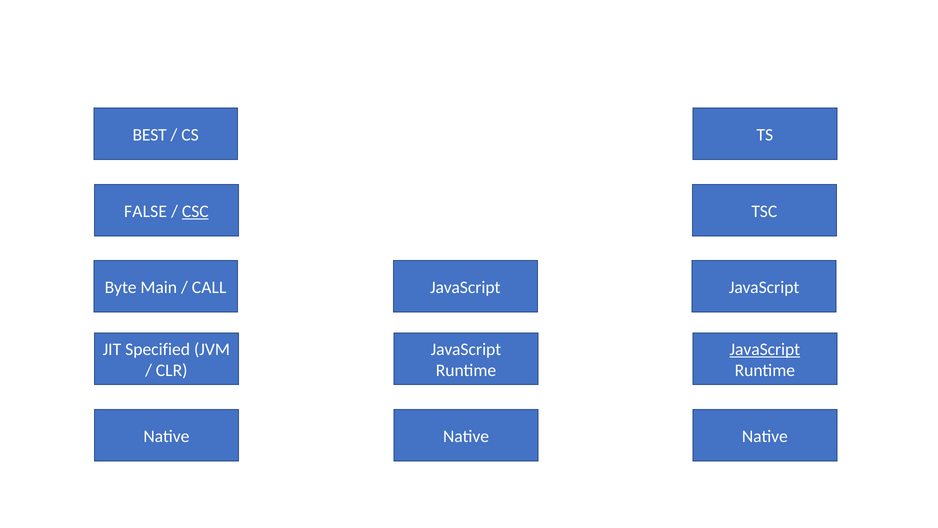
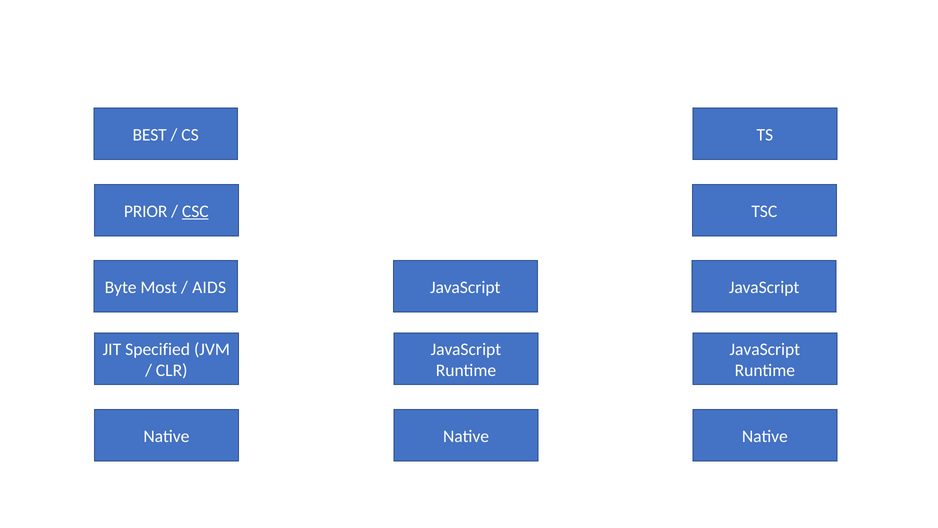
FALSE: FALSE -> PRIOR (146, 211)
Main: Main -> Most (159, 287)
CALL: CALL -> AIDS (209, 287)
JavaScript underline: present -> none (765, 349)
